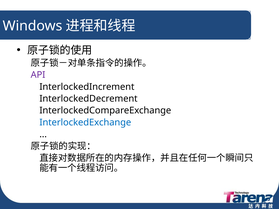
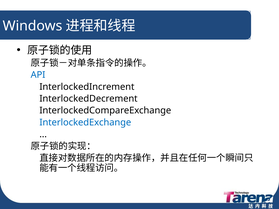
API colour: purple -> blue (38, 75)
